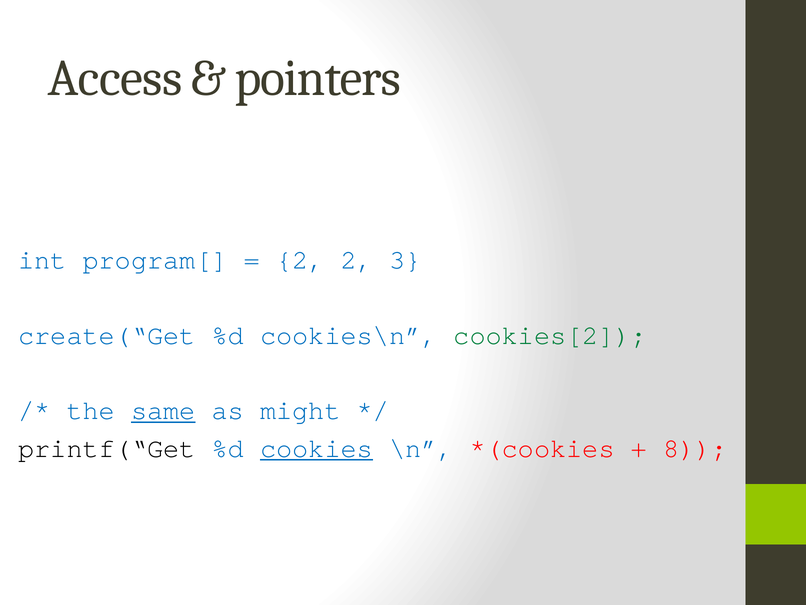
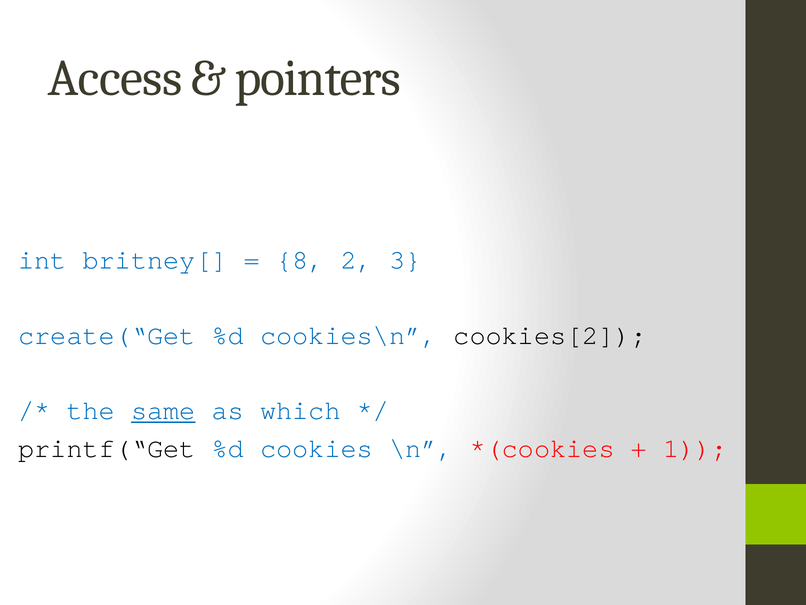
program[: program[ -> britney[ (155, 260)
2: 2 -> 8 (300, 260)
cookies[2 colour: green -> black (550, 335)
might: might -> which (300, 410)
cookies underline: present -> none (316, 448)
8: 8 -> 1 (695, 448)
